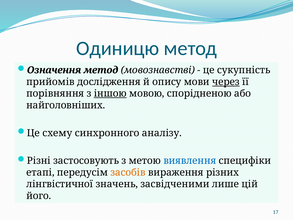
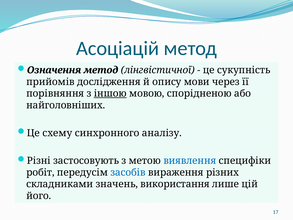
Одиницю: Одиницю -> Асоціацій (118, 48)
мовознавстві: мовознавстві -> лінгвістичної (158, 70)
через underline: present -> none (226, 82)
етапі: етапі -> робіт (40, 172)
засобів colour: orange -> blue (128, 172)
лінгвістичної: лінгвістичної -> складниками (60, 184)
засвідченими: засвідченими -> використання (175, 184)
